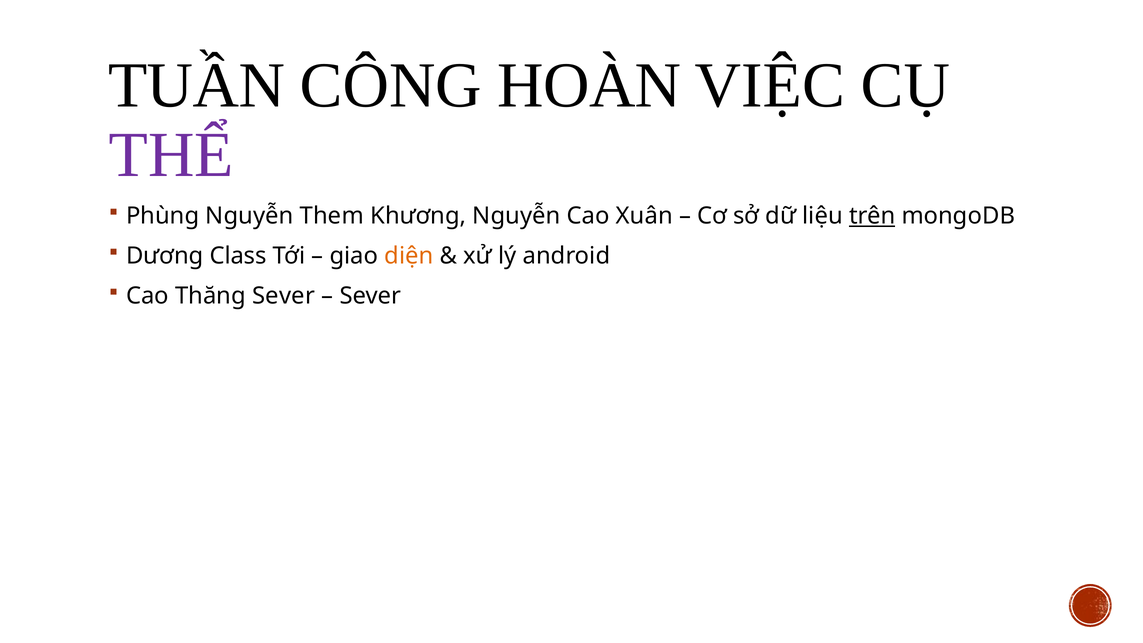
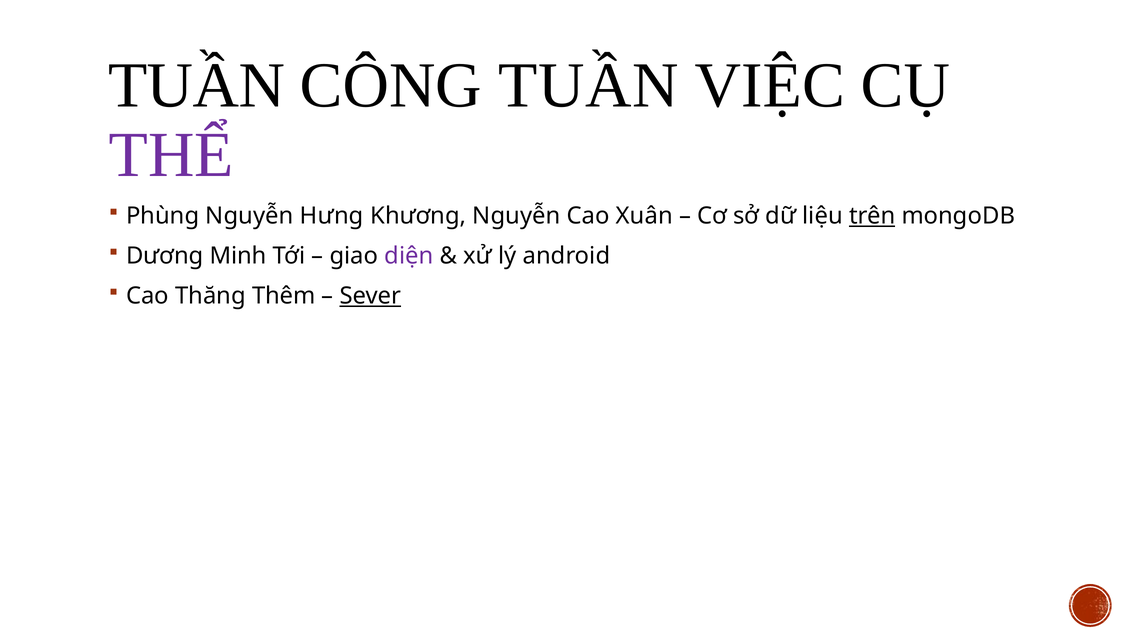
CÔNG HOÀN: HOÀN -> TUẦN (589, 86)
Them: Them -> Hưng (332, 216)
Class: Class -> Minh (238, 256)
diện colour: orange -> purple (409, 256)
Thăng Sever: Sever -> Thêm (284, 296)
Sever underline: none -> present (370, 296)
